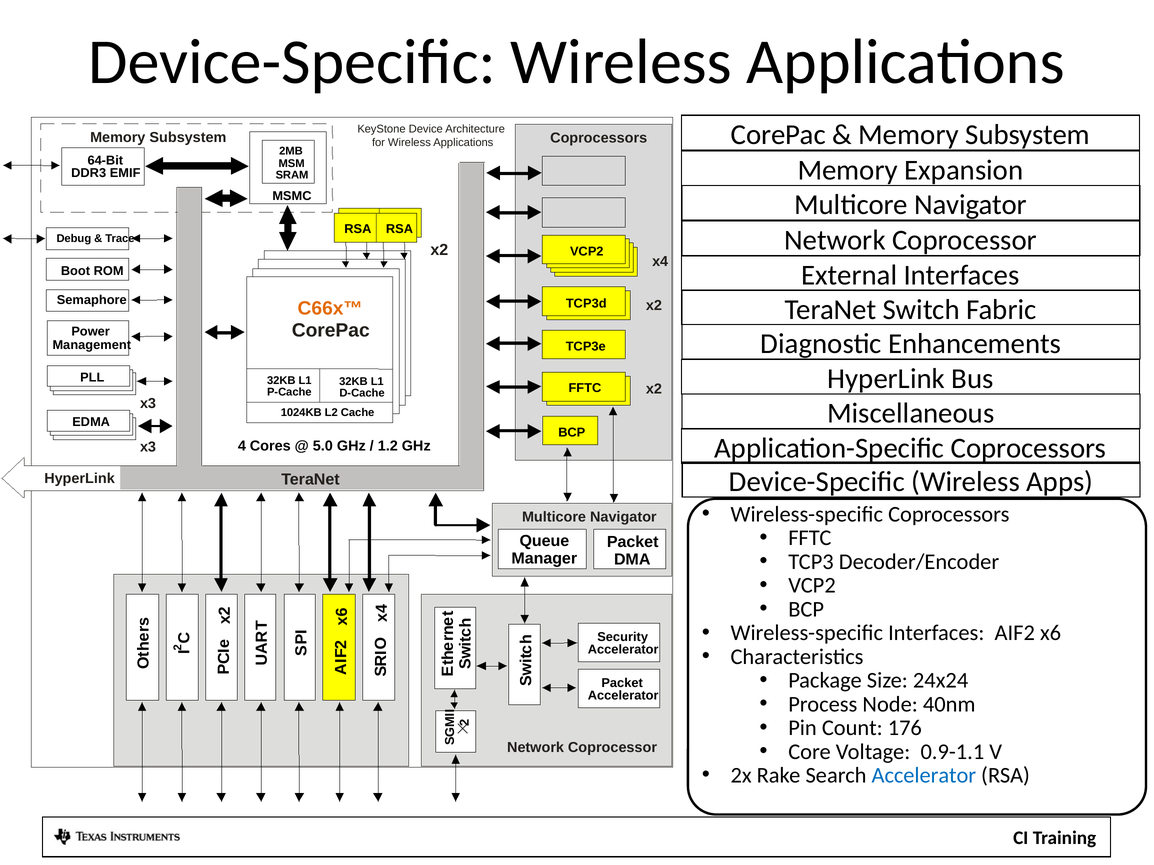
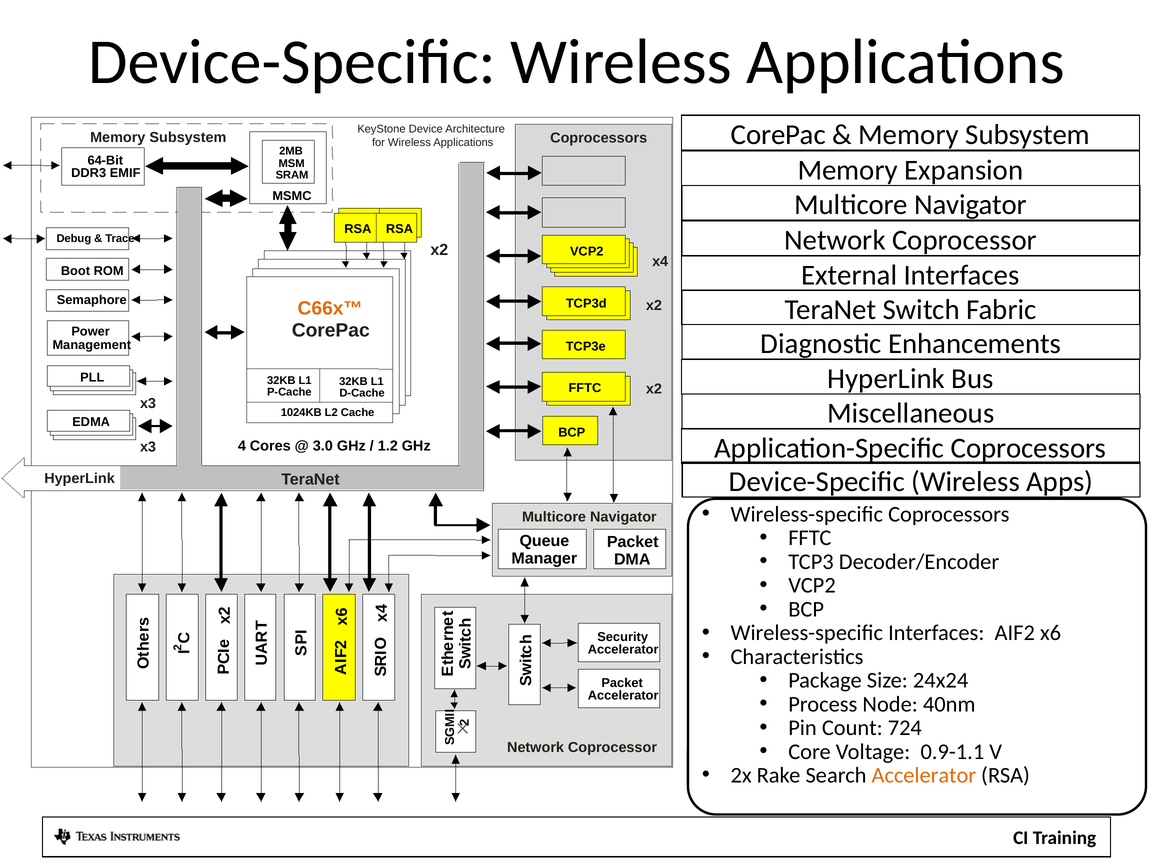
5.0: 5.0 -> 3.0 (323, 446)
176: 176 -> 724 (905, 728)
Accelerator colour: blue -> orange (924, 776)
